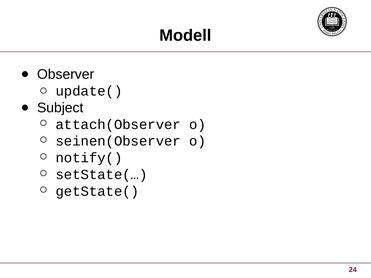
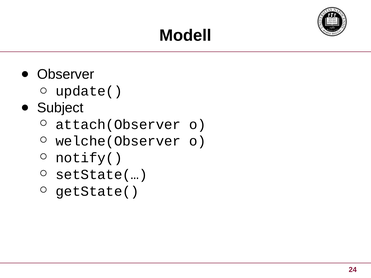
seinen(Observer: seinen(Observer -> welche(Observer (118, 141)
